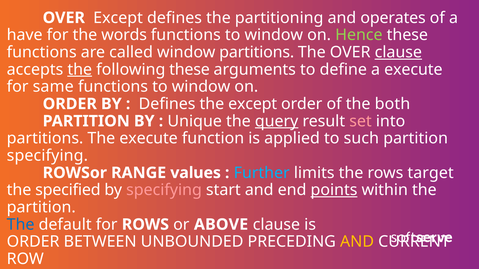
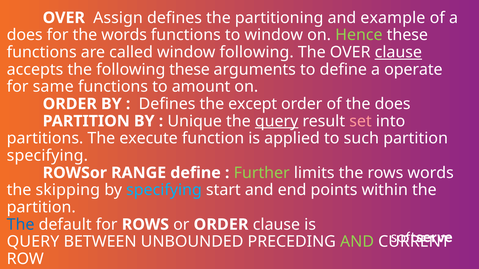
OVER Except: Except -> Assign (118, 18)
operates: operates -> example (393, 18)
have: have -> does (25, 35)
window partitions: partitions -> following (257, 52)
the underline: present -> none (80, 70)
a execute: execute -> operate (413, 70)
window: window -> amount (201, 87)
the both: both -> does (393, 104)
RANGE values: values -> define (196, 173)
Further colour: light blue -> light green (262, 173)
rows target: target -> words (431, 173)
specified: specified -> skipping (68, 190)
specifying colour: pink -> light blue (164, 190)
points underline: present -> none (334, 190)
or ABOVE: ABOVE -> ORDER (221, 225)
ORDER: ORDER -> QUERY (33, 242)
AND colour: yellow -> light green (357, 242)
